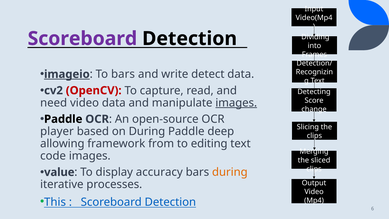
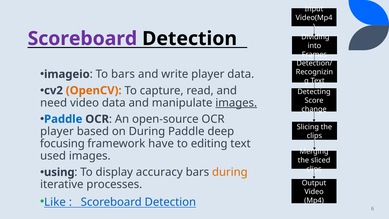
imageio underline: present -> none (67, 74)
write detect: detect -> player (208, 74)
OpenCV colour: red -> orange (94, 90)
Paddle colour: black -> blue (63, 119)
allowing: allowing -> focusing (62, 144)
from: from -> have (161, 144)
code: code -> used (53, 156)
value: value -> using (59, 172)
This: This -> Like (55, 202)
